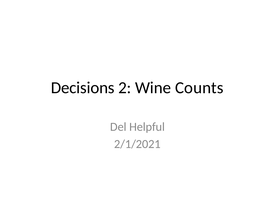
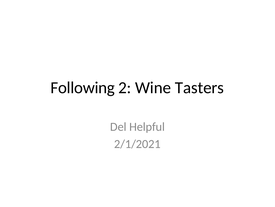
Decisions: Decisions -> Following (83, 87)
Counts: Counts -> Tasters (199, 87)
